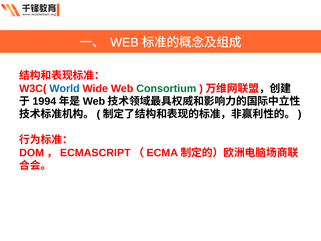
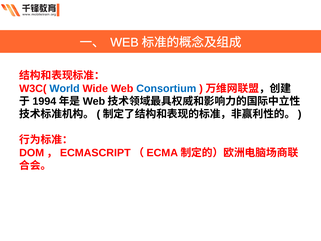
Consortium colour: green -> blue (166, 88)
